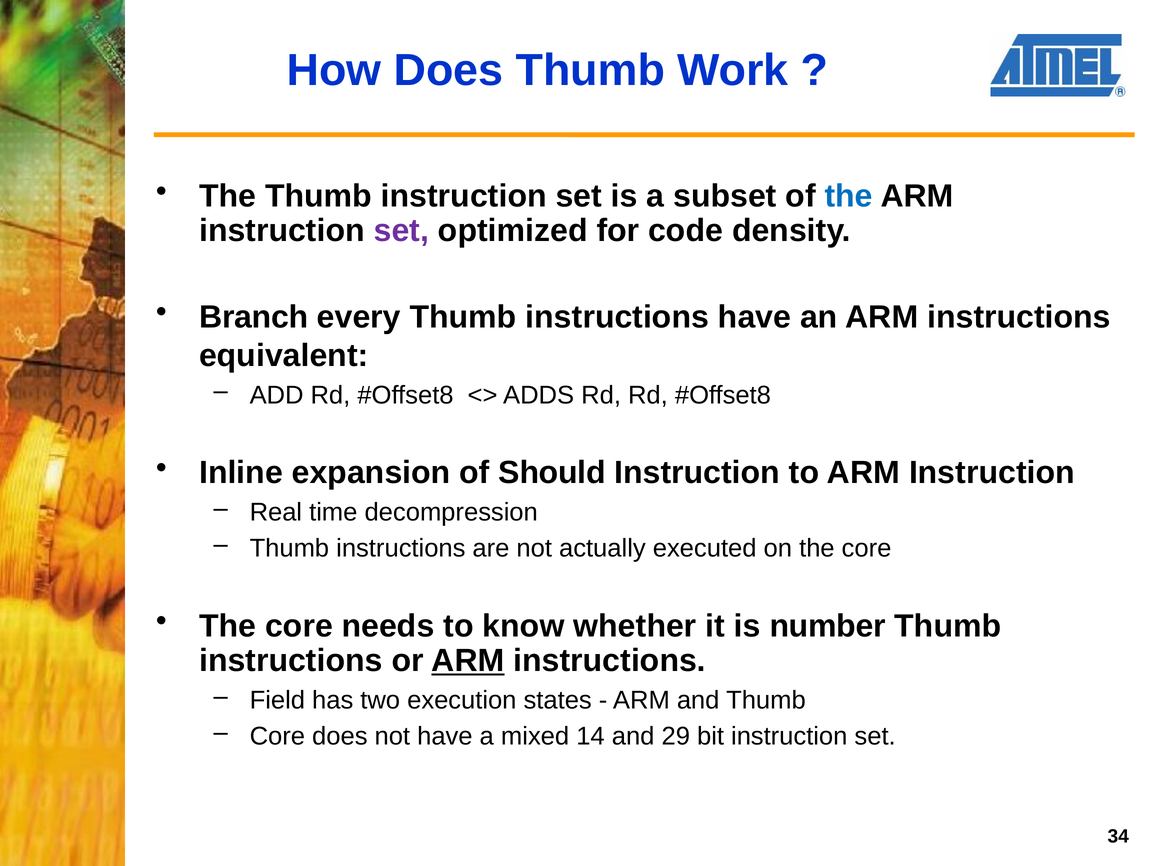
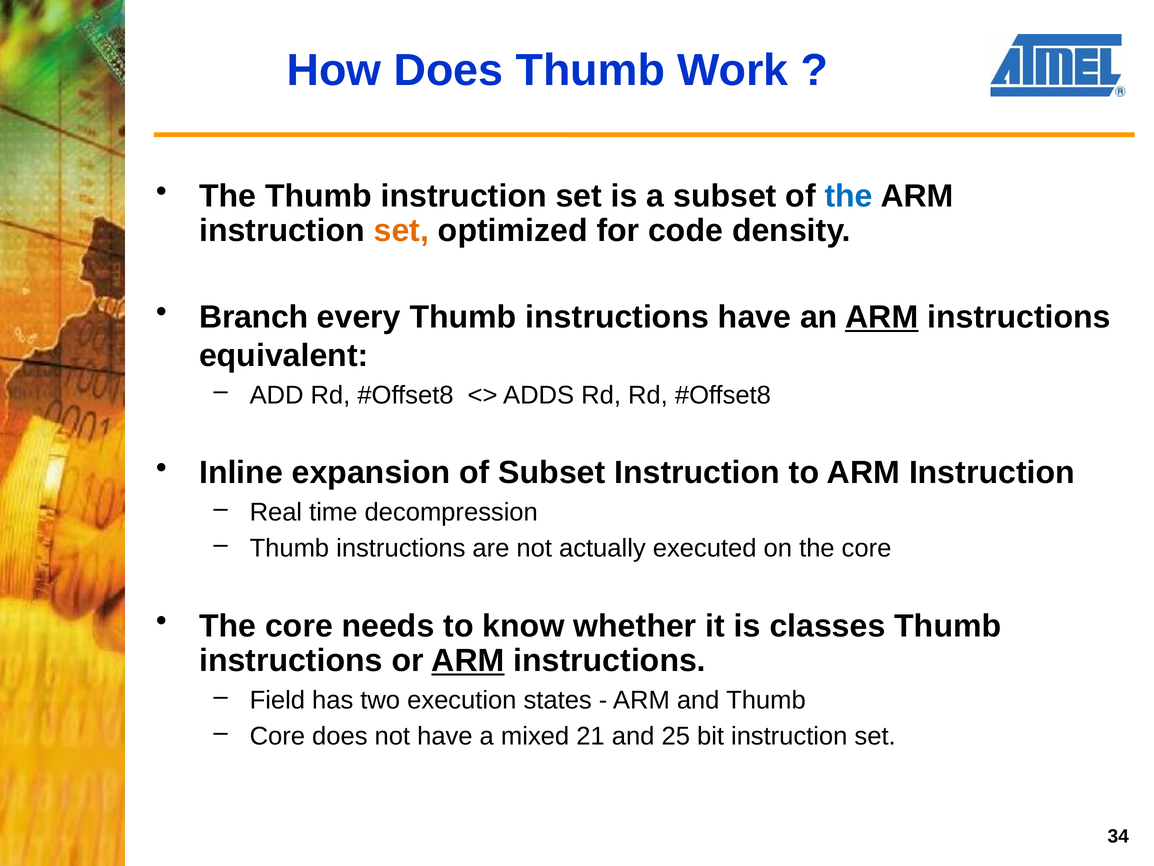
set colour: purple -> orange (401, 231)
ARM underline: none -> present (882, 317)
of Should: Should -> Subset (552, 472)
number: number -> classes (827, 626)
14: 14 -> 21 (590, 736)
29: 29 -> 25 (676, 736)
